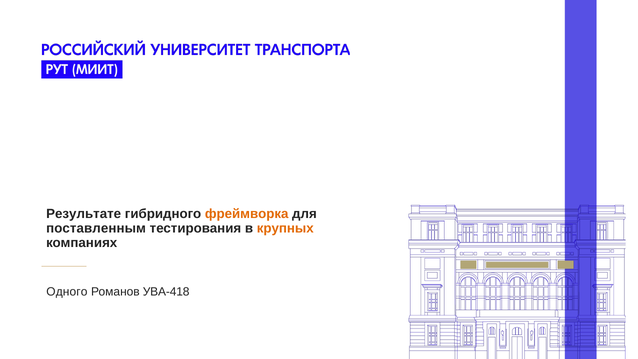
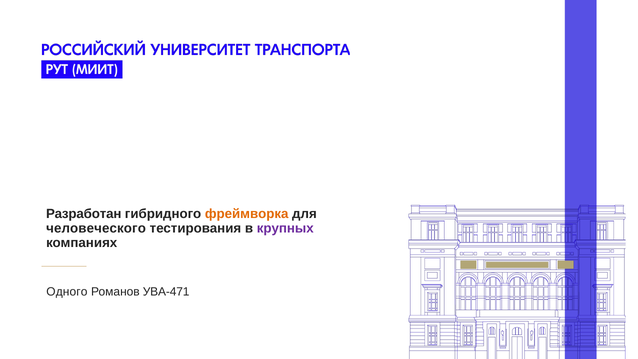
Результате: Результате -> Разработан (84, 214)
поставленным: поставленным -> человеческого (96, 228)
крупных colour: orange -> purple (285, 228)
УВА-418: УВА-418 -> УВА-471 (166, 291)
